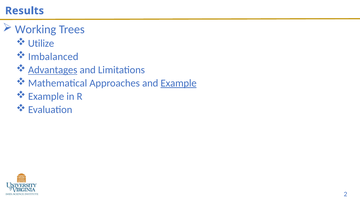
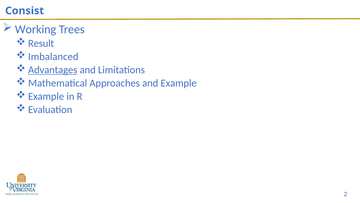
Results: Results -> Consist (25, 11)
Utilize: Utilize -> Result (41, 43)
Example underline: present -> none (179, 83)
